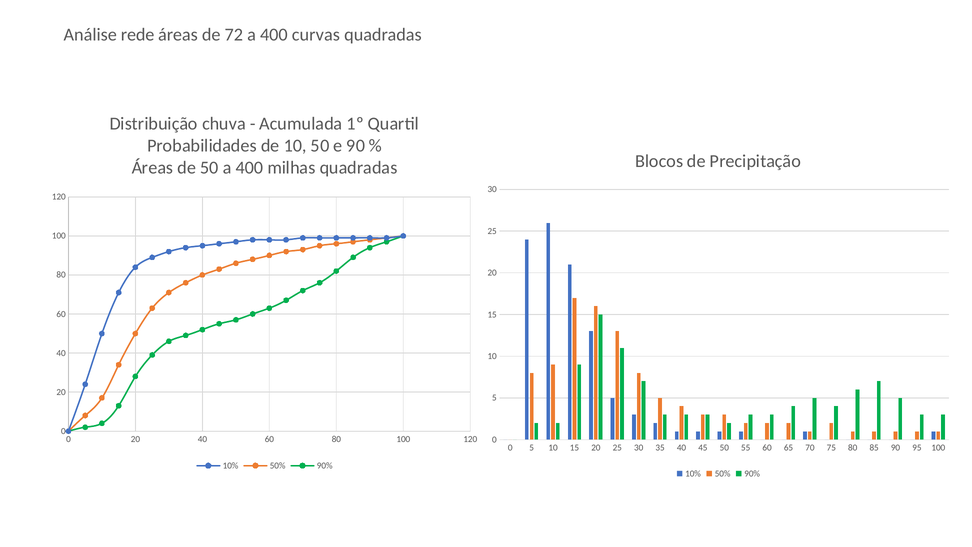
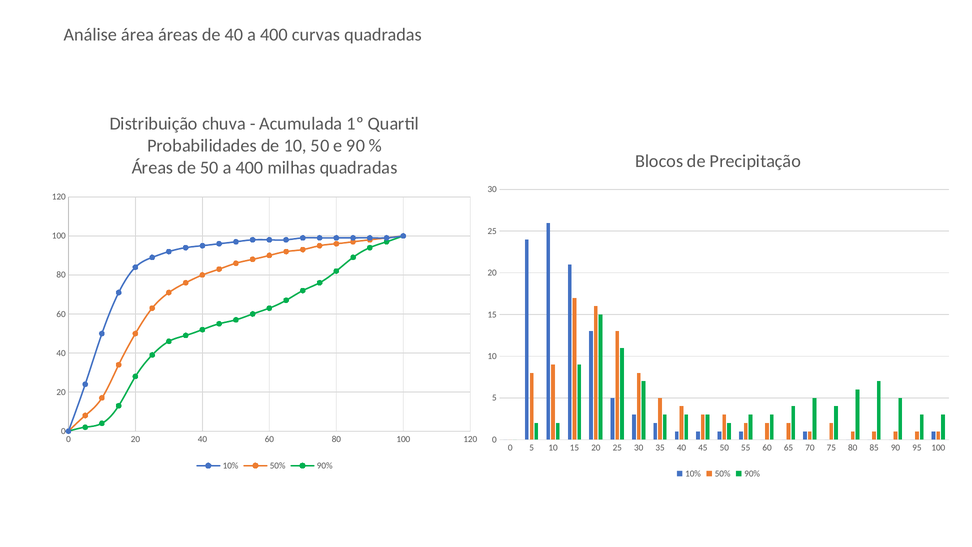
rede: rede -> área (137, 35)
de 72: 72 -> 40 (234, 35)
